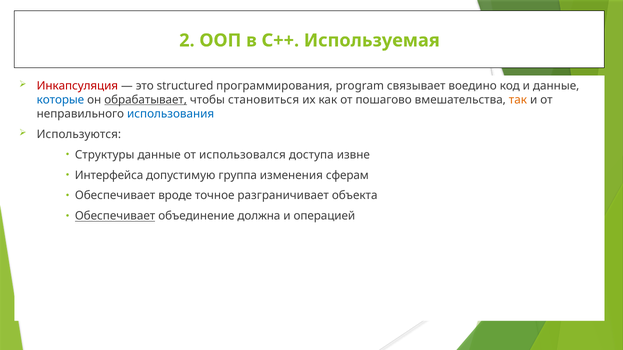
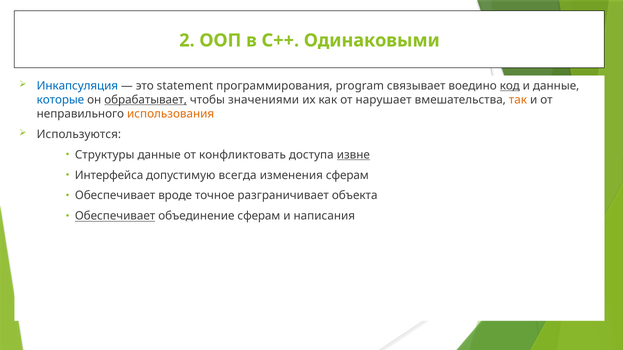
Используемая: Используемая -> Одинаковыми (372, 40)
Инкапсуляция colour: red -> blue (77, 86)
structured: structured -> statement (185, 86)
код underline: none -> present (510, 86)
становиться: становиться -> значениями (264, 100)
пошагово: пошагово -> нарушает (384, 100)
использования colour: blue -> orange (171, 114)
использовался: использовался -> конфликтовать (242, 155)
извне underline: none -> present (353, 155)
группа: группа -> всегда (238, 175)
объединение должна: должна -> сферам (259, 216)
операцией: операцией -> написания (324, 216)
